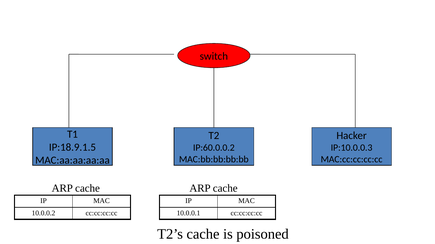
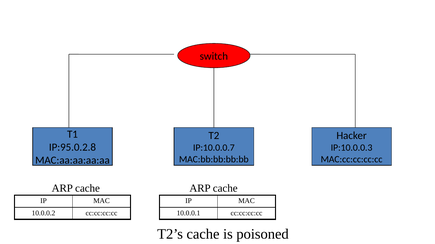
IP:18.9.1.5: IP:18.9.1.5 -> IP:95.0.2.8 (72, 148)
IP:60.0.0.2: IP:60.0.0.2 -> IP:10.0.0.7 (214, 148)
